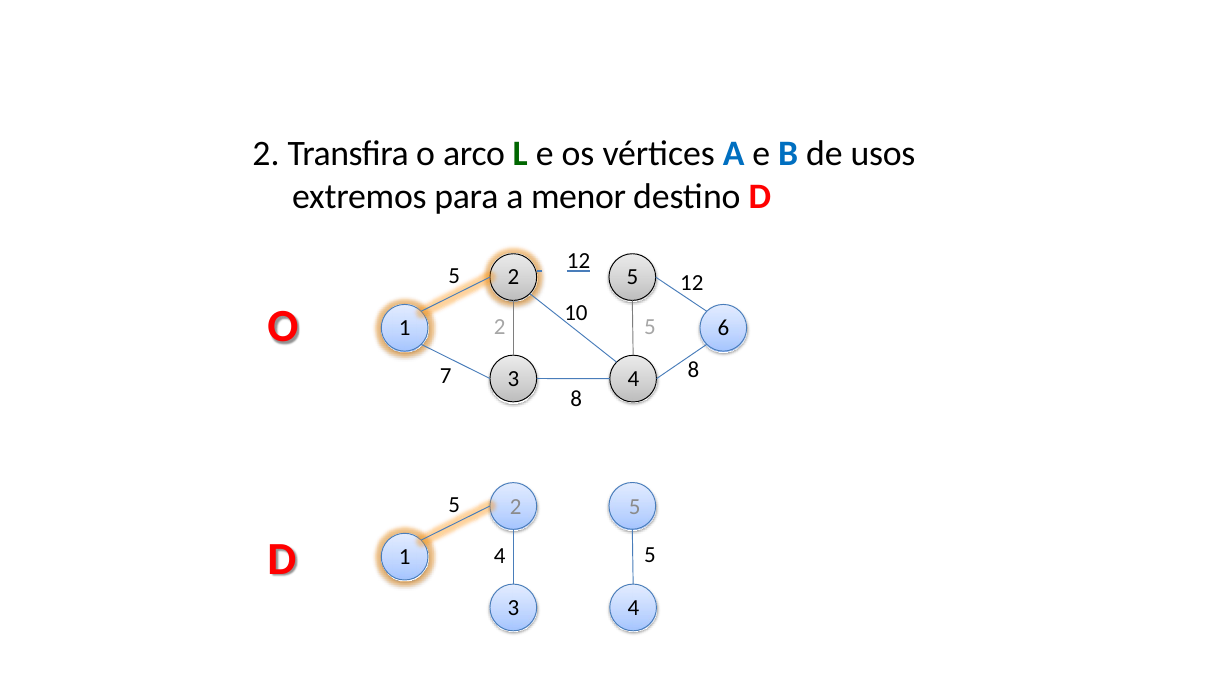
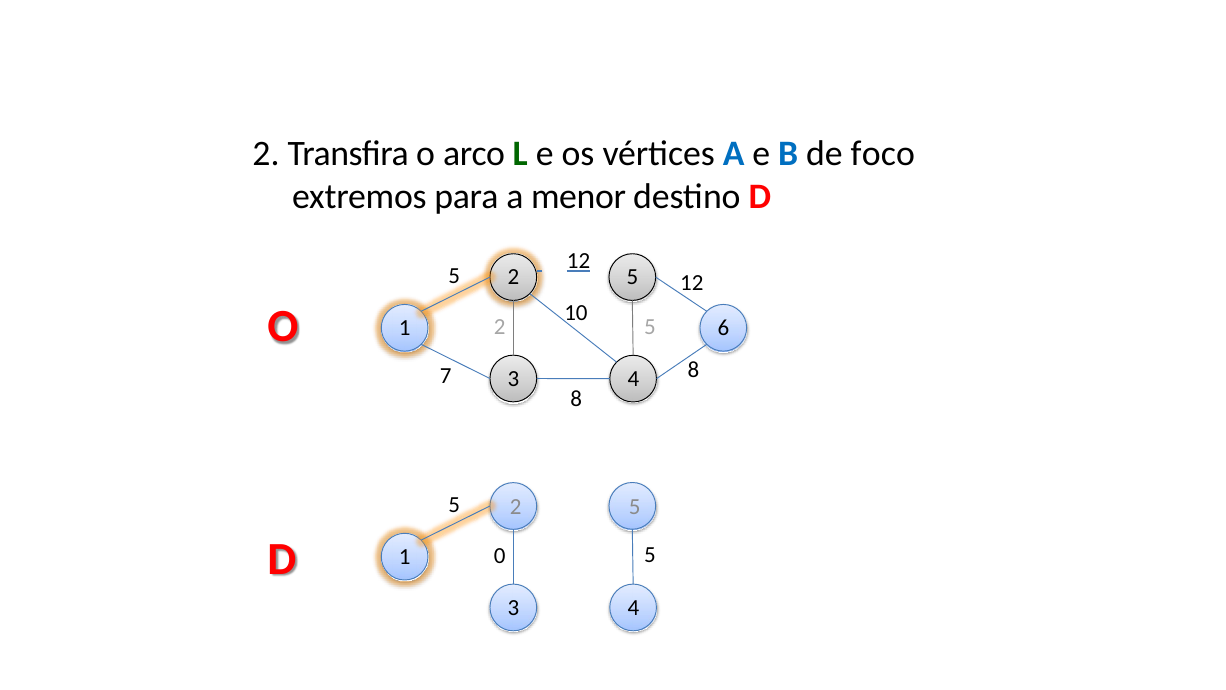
usos: usos -> foco (883, 154)
D 4: 4 -> 0 (500, 555)
